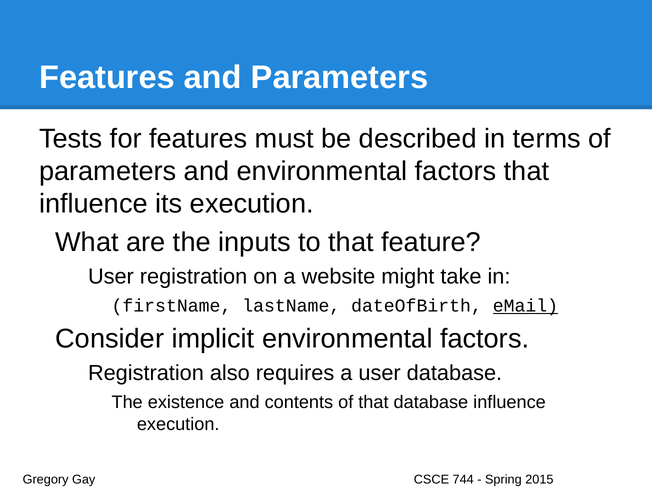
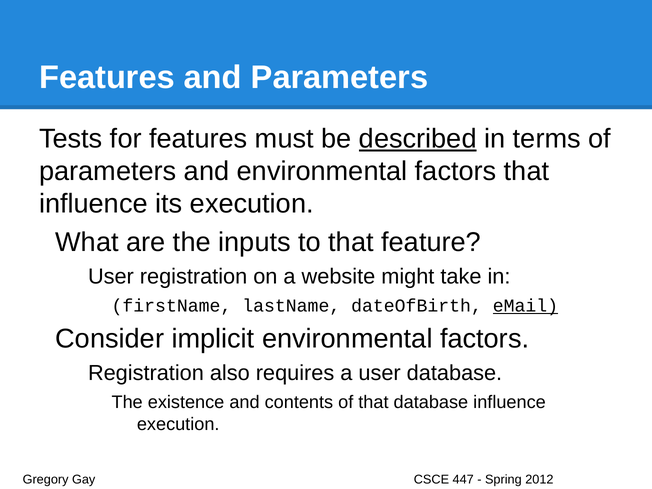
described underline: none -> present (418, 139)
744: 744 -> 447 (463, 479)
2015: 2015 -> 2012 (539, 479)
